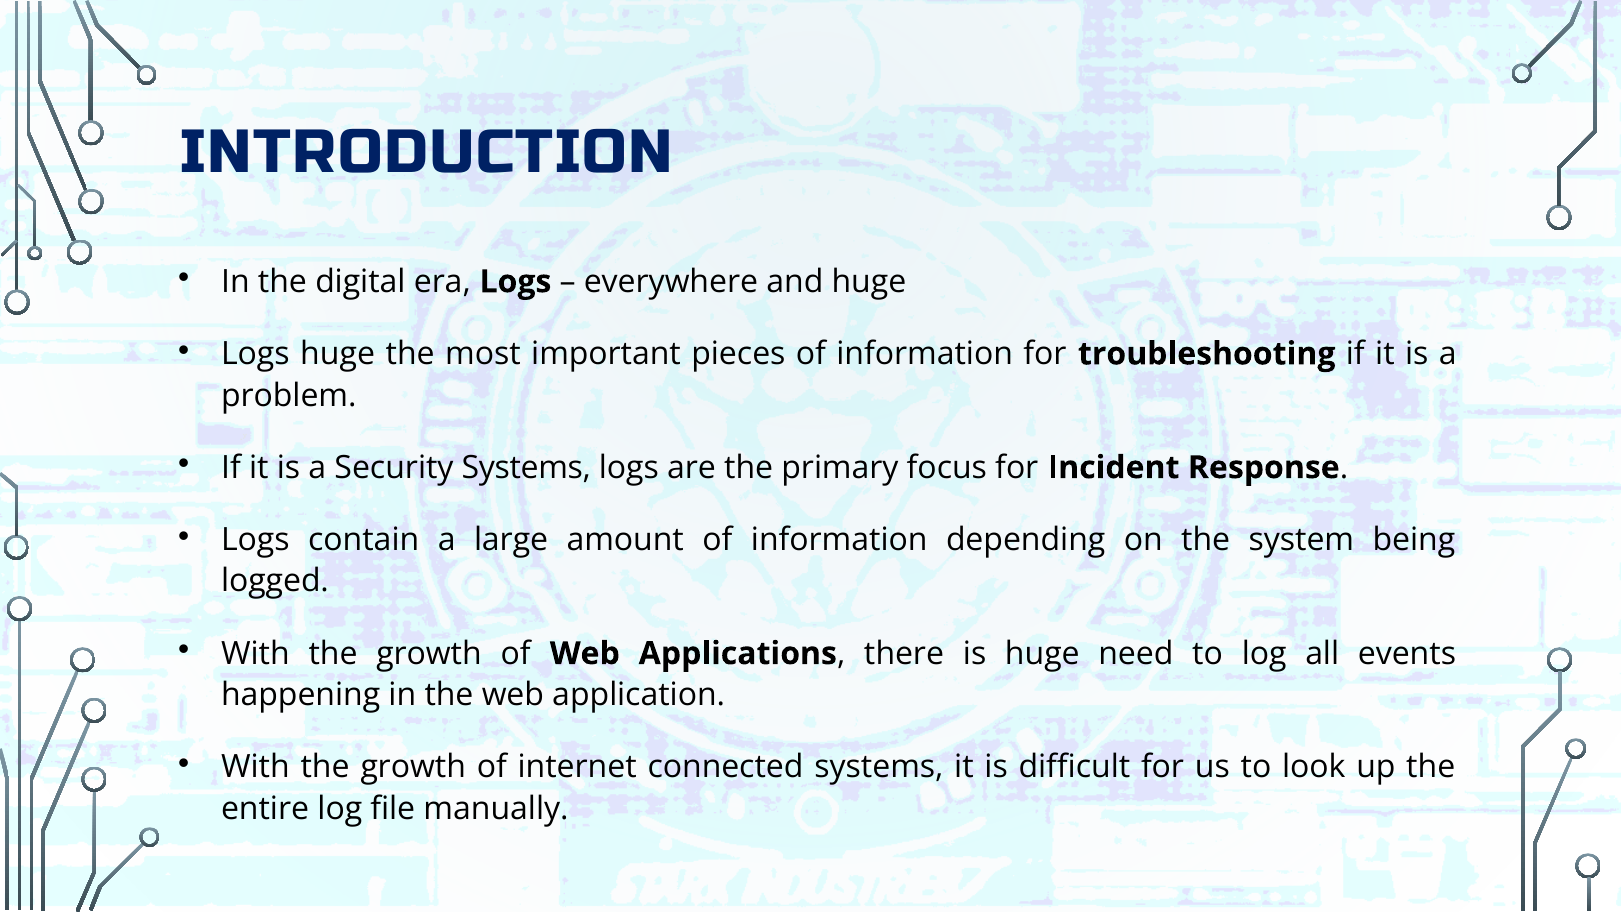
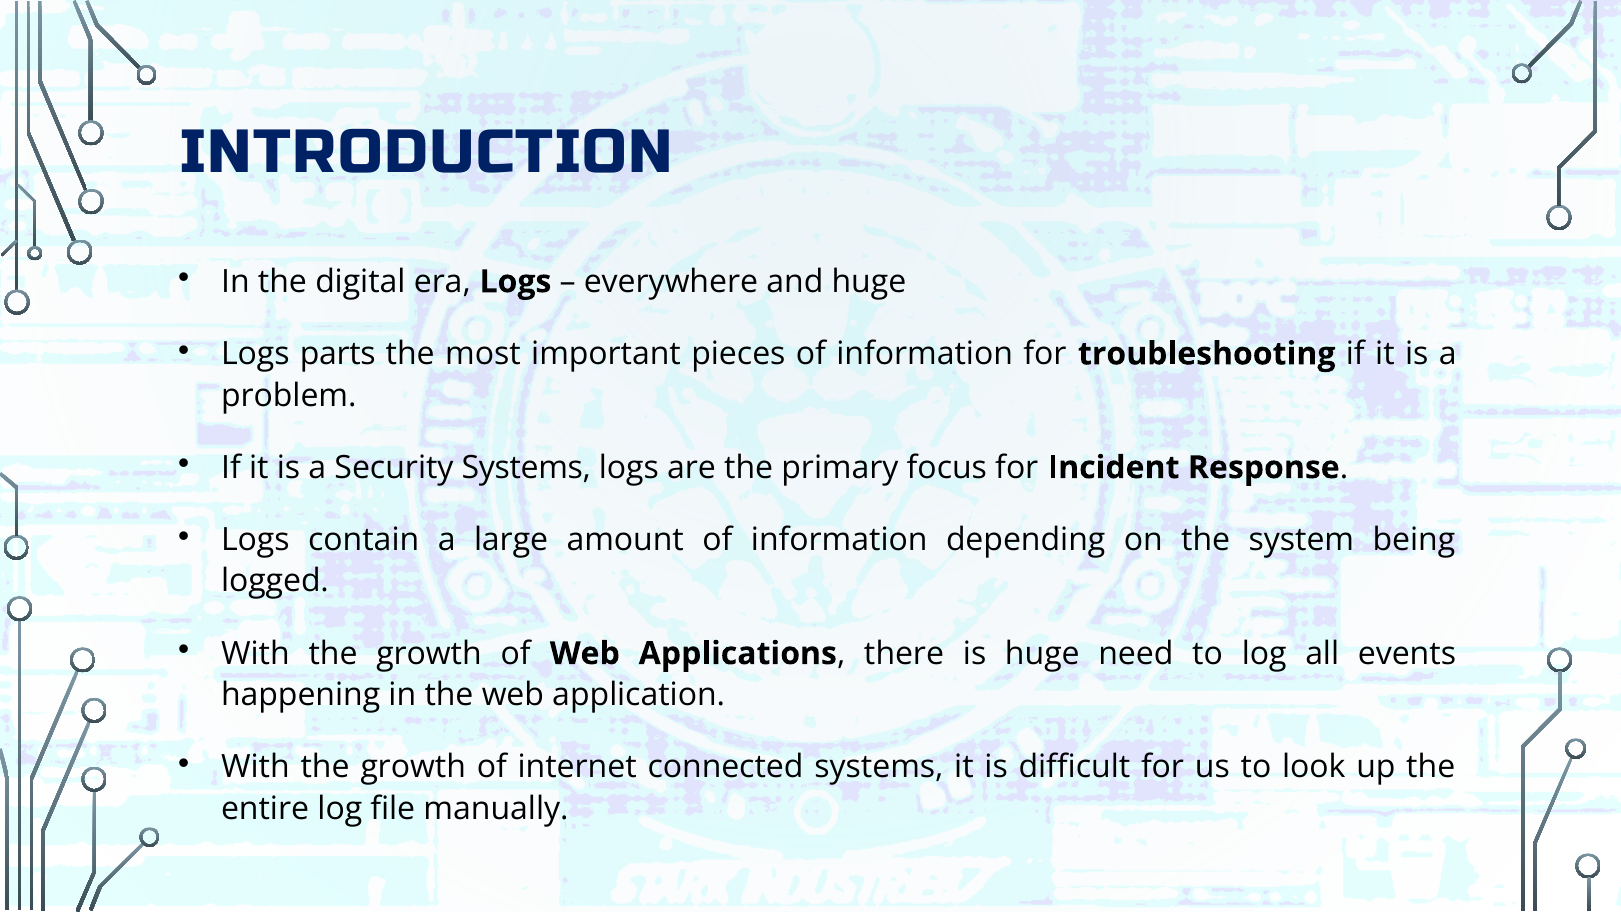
Logs huge: huge -> parts (338, 354)
